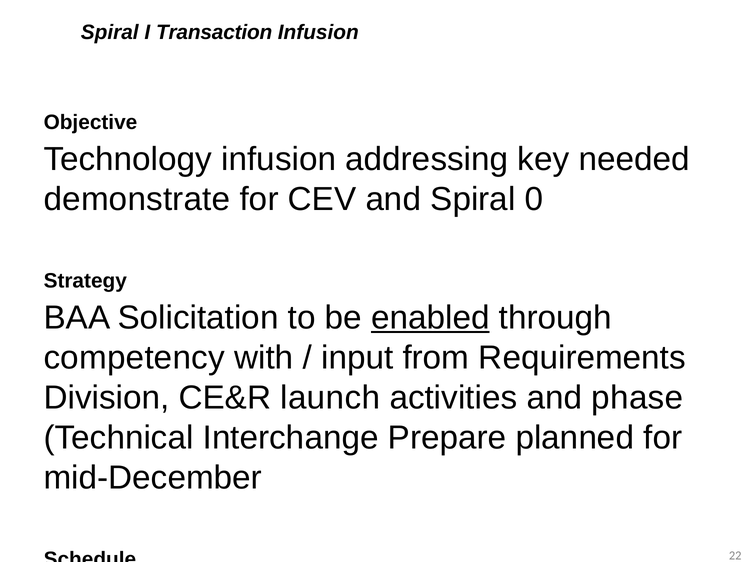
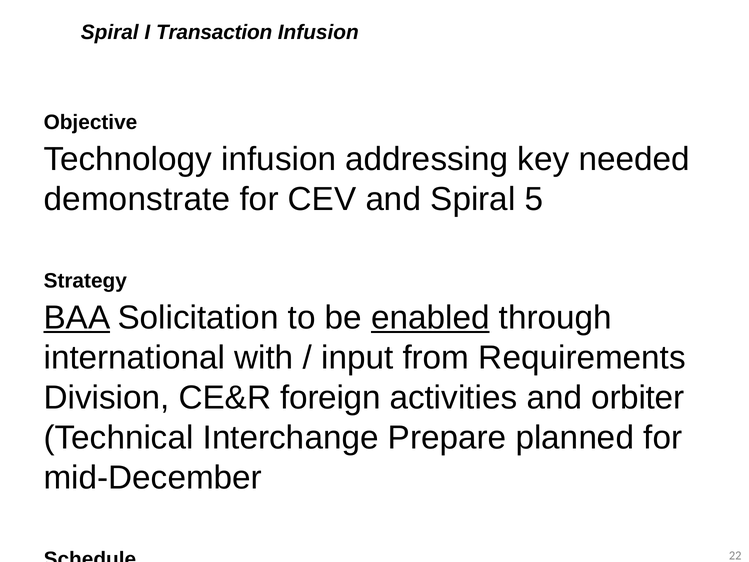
0: 0 -> 5 (534, 199)
BAA underline: none -> present (77, 318)
competency: competency -> international (134, 358)
launch: launch -> foreign (331, 398)
phase: phase -> orbiter (638, 398)
